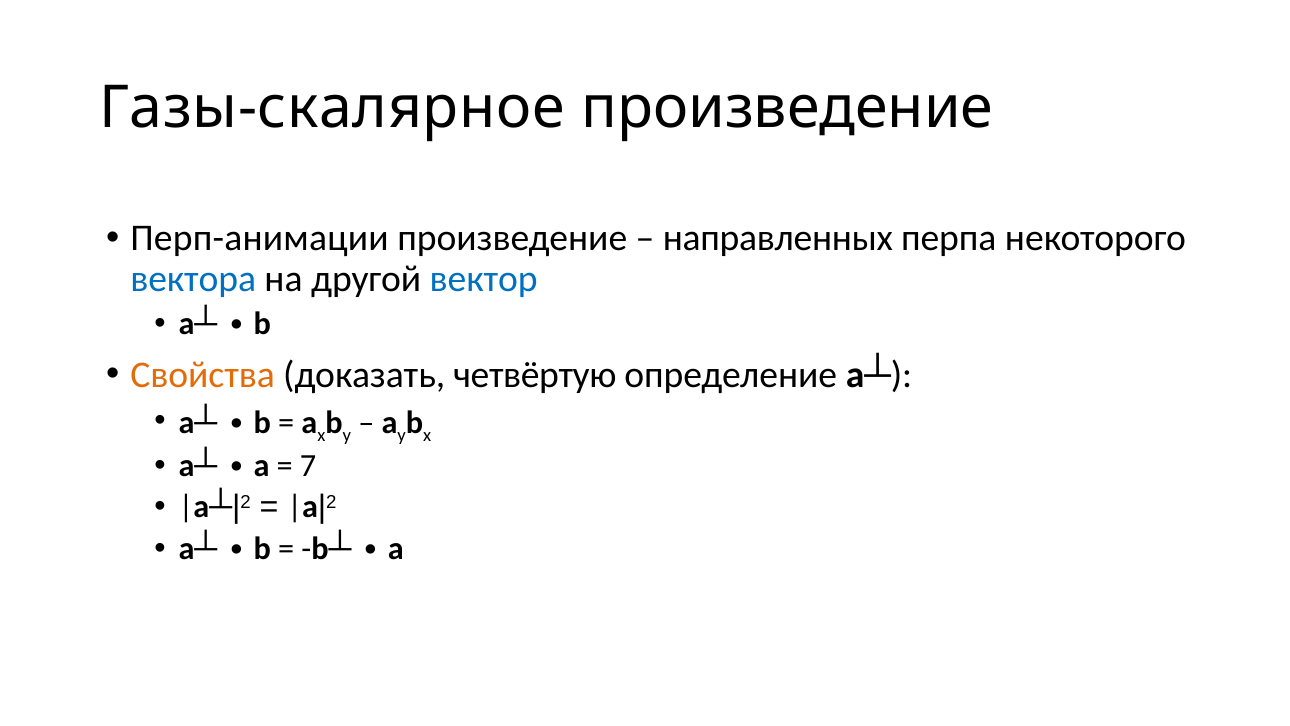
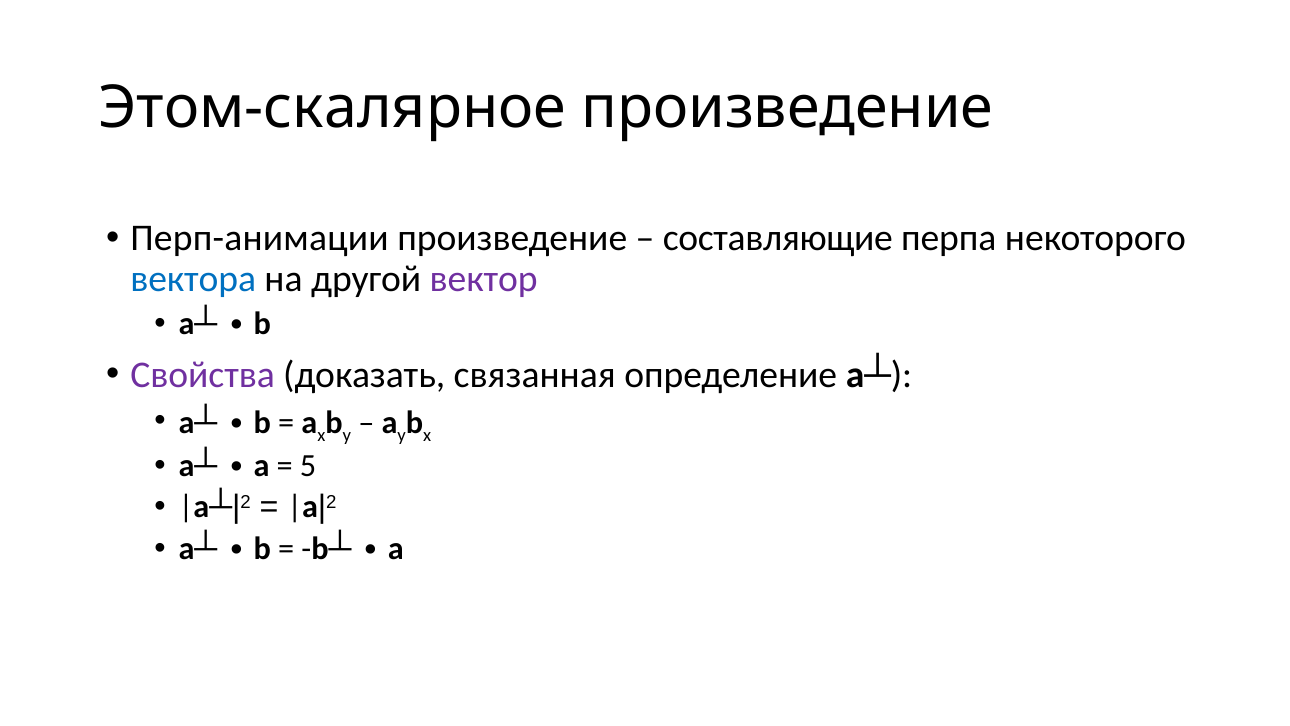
Газы-скалярное: Газы-скалярное -> Этом-скалярное (332, 108)
направленных: направленных -> составляющие (778, 238)
вектор colour: blue -> purple (484, 279)
Свойства colour: orange -> purple (203, 375)
четвёртую: четвёртую -> связанная (535, 375)
7: 7 -> 5 (308, 465)
